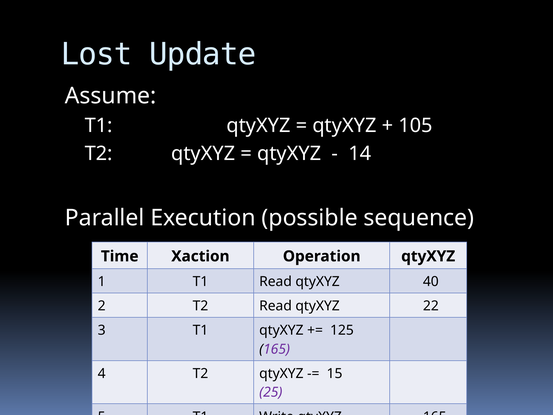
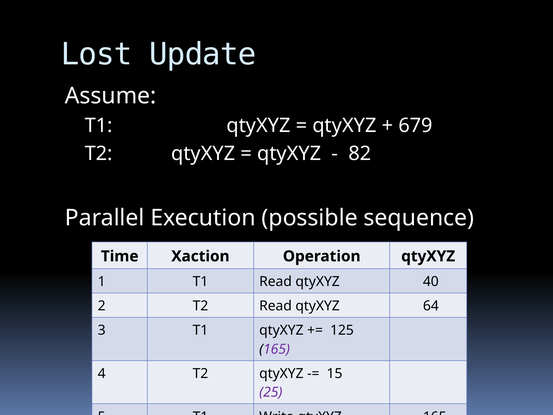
105: 105 -> 679 (416, 126)
14: 14 -> 82 (360, 153)
22: 22 -> 64 (431, 306)
